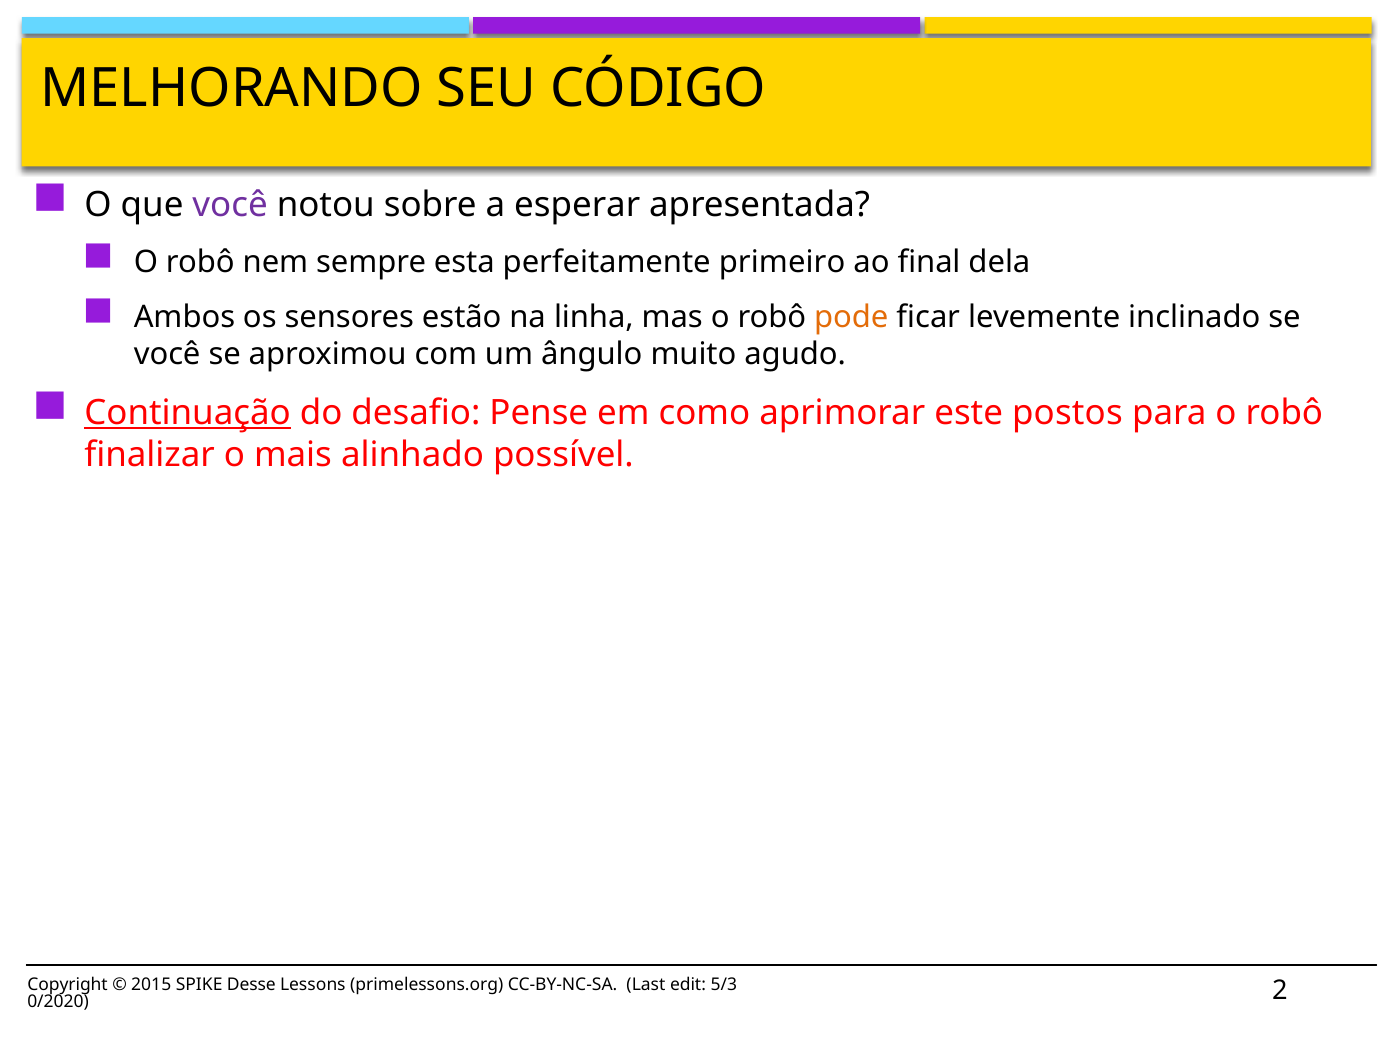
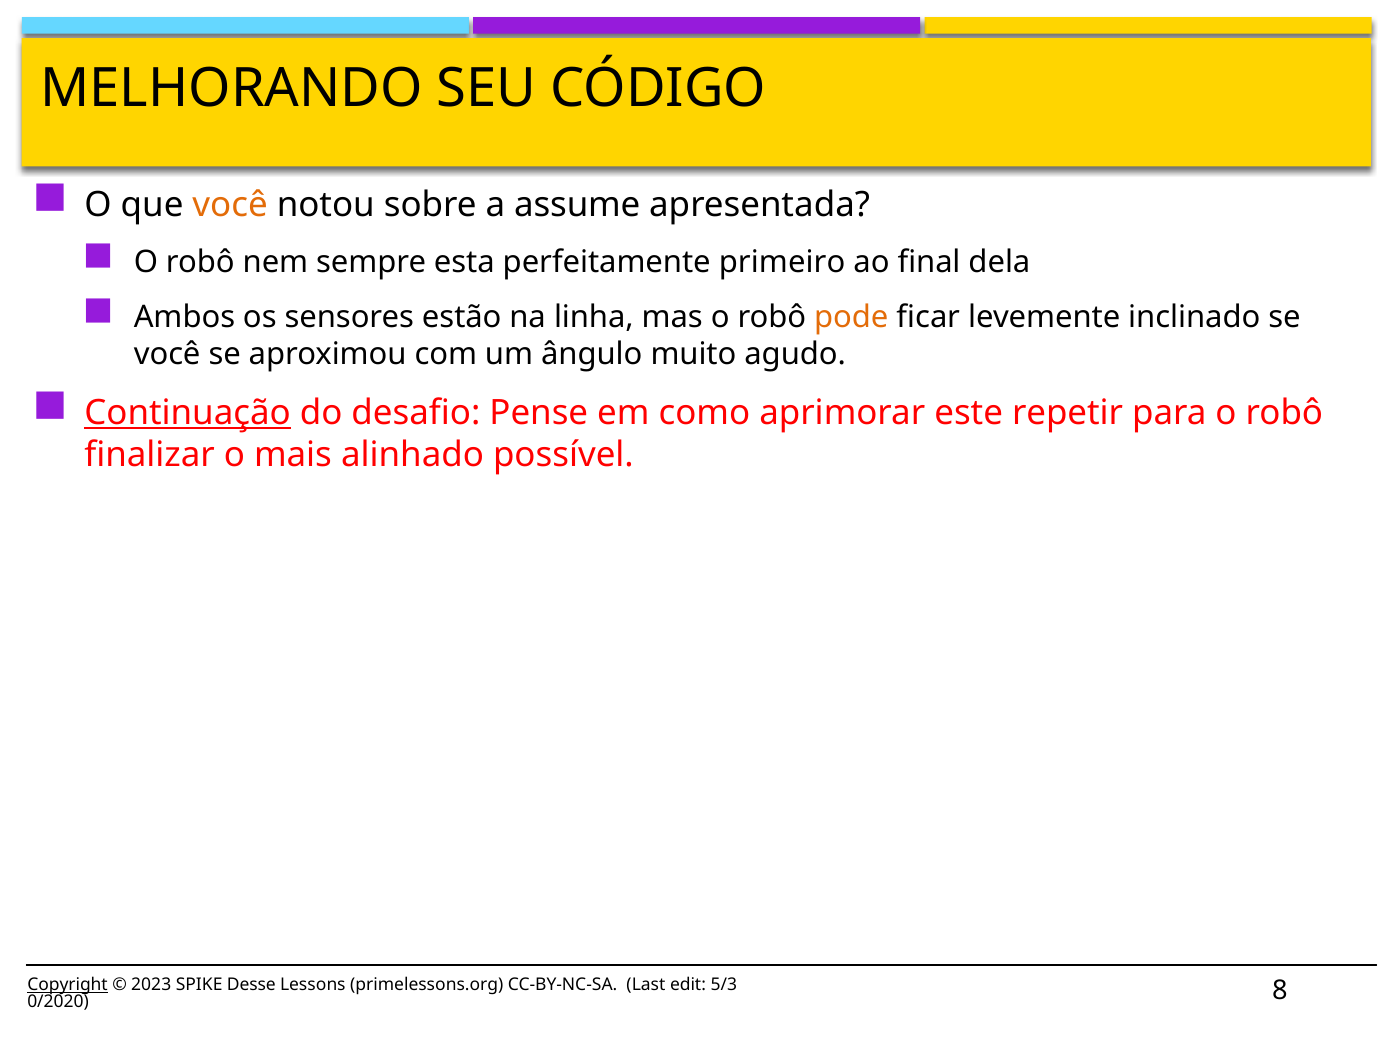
você colour: purple -> orange (230, 205)
esperar: esperar -> assume (577, 205)
postos: postos -> repetir (1068, 413)
Copyright underline: none -> present (68, 984)
2015: 2015 -> 2023 (151, 984)
2: 2 -> 8 (1280, 990)
